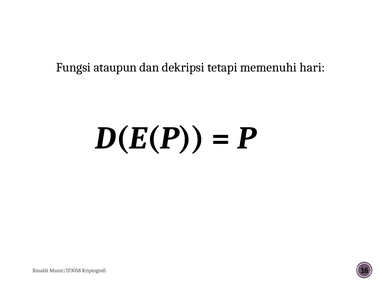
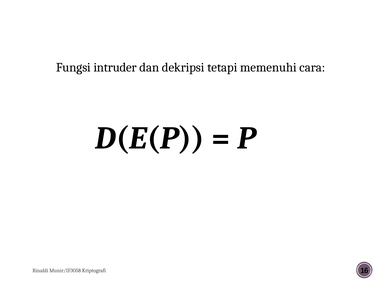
ataupun: ataupun -> intruder (115, 67)
hari: hari -> cara (312, 67)
